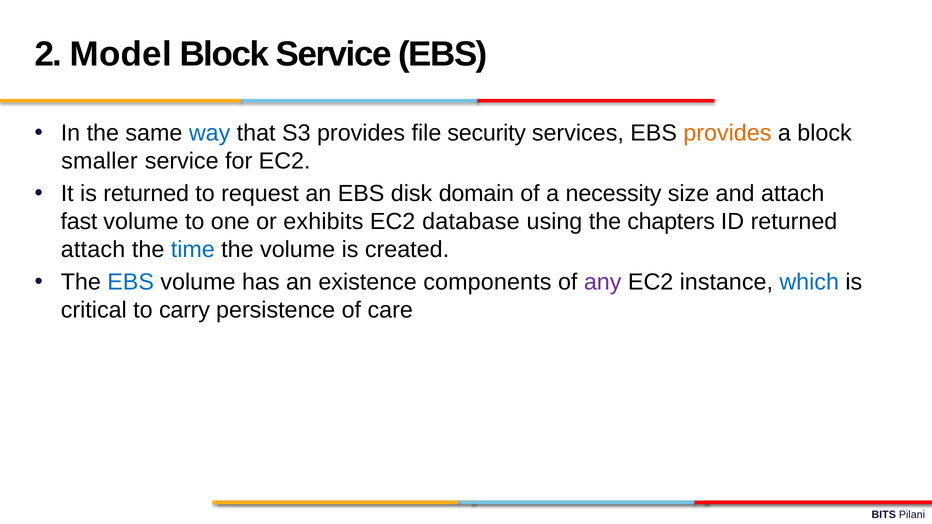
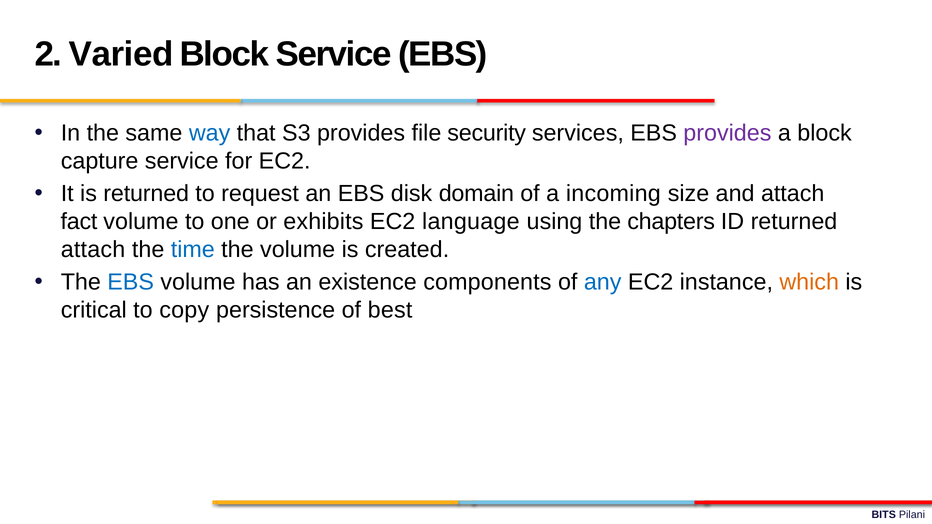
Model: Model -> Varied (121, 54)
provides colour: orange -> purple (727, 133)
smaller: smaller -> capture (100, 161)
necessity: necessity -> incoming (613, 194)
fast: fast -> fact (79, 222)
database: database -> language (471, 222)
any colour: purple -> blue (603, 282)
which colour: blue -> orange (809, 282)
carry: carry -> copy (184, 310)
care: care -> best (390, 310)
